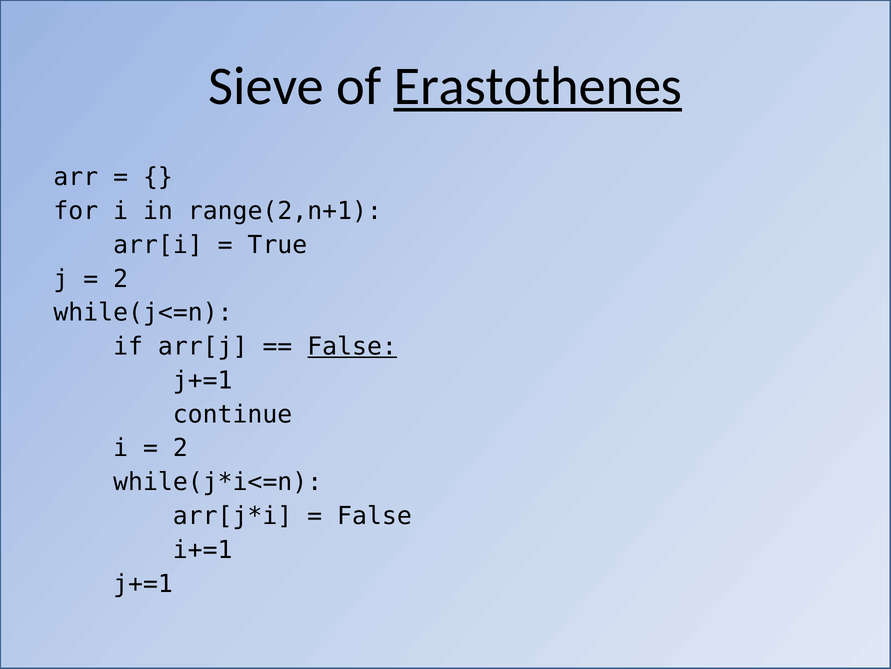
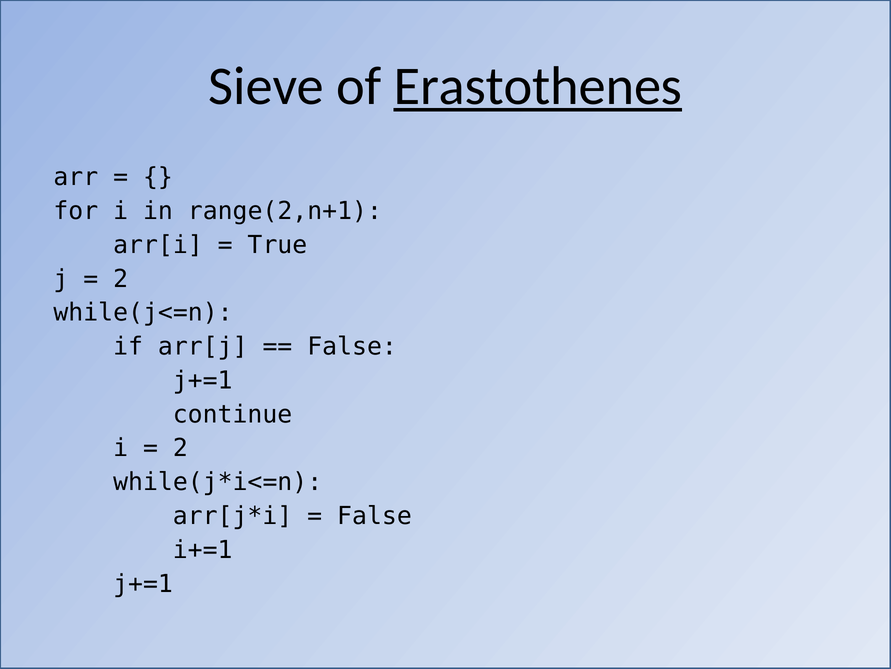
False underline: present -> none (352, 346)
